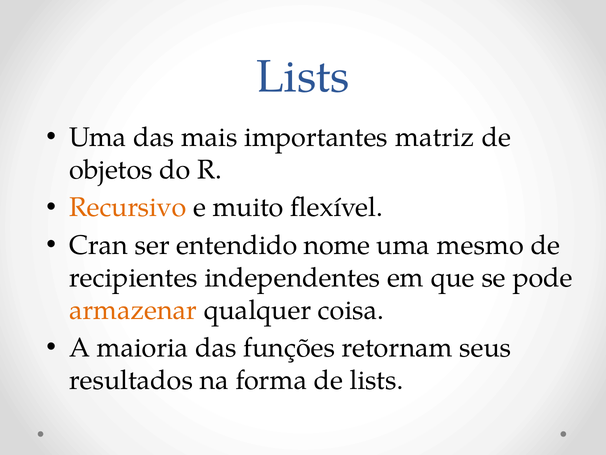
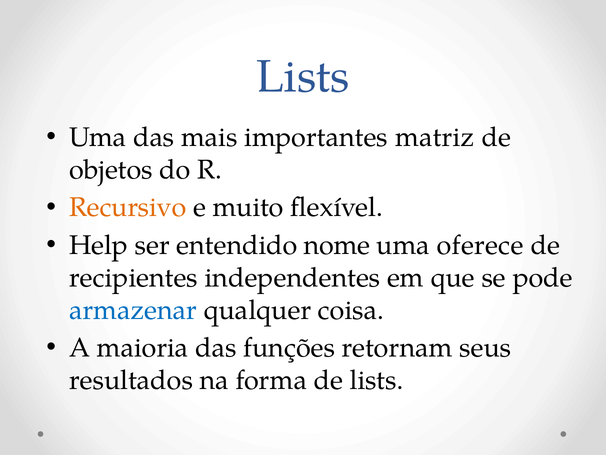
Cran: Cran -> Help (99, 245)
mesmo: mesmo -> oferece (480, 245)
armazenar colour: orange -> blue (133, 310)
